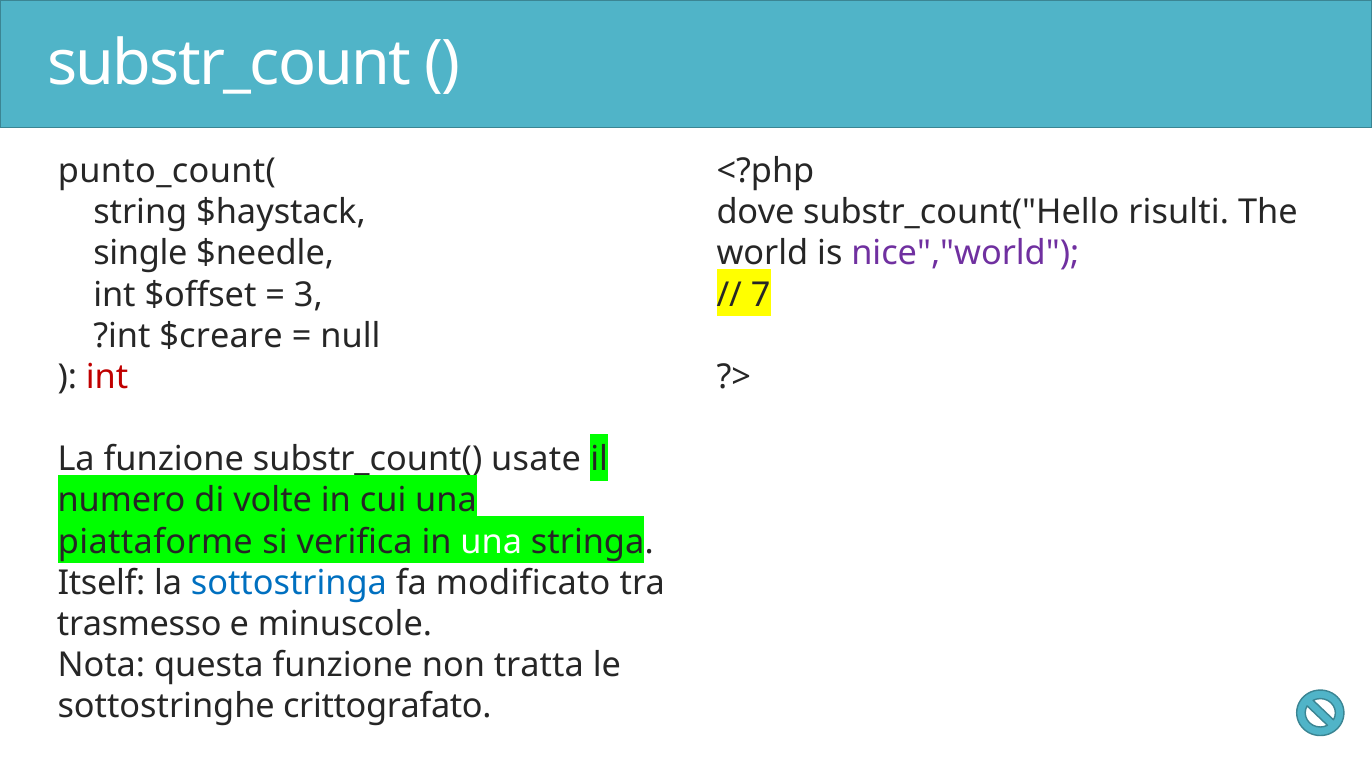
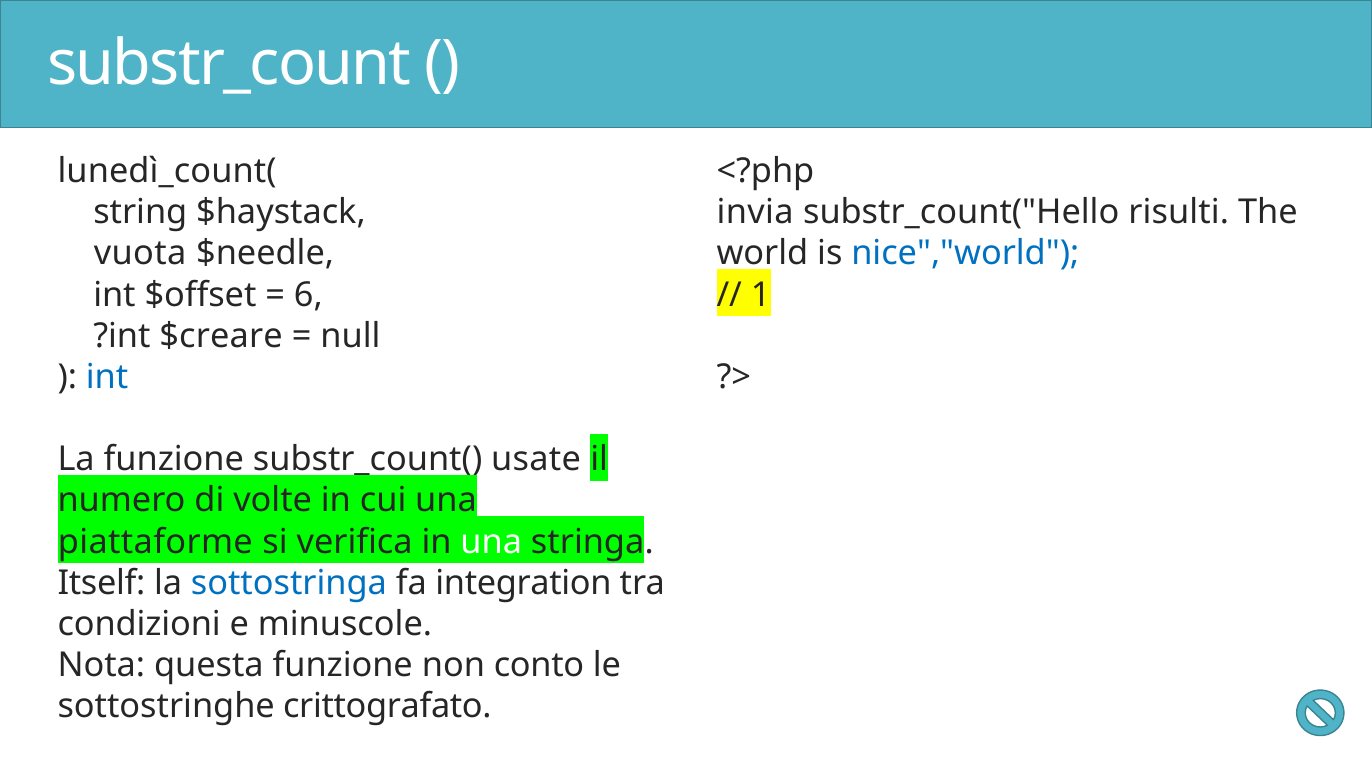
punto_count(: punto_count( -> lunedì_count( (167, 171)
dove: dove -> invia (755, 212)
single: single -> vuota (140, 254)
nice","world colour: purple -> blue (965, 254)
3: 3 -> 6 (308, 295)
7: 7 -> 1 (761, 295)
int colour: red -> blue (107, 377)
modificato: modificato -> integration (523, 583)
trasmesso: trasmesso -> condizioni (139, 624)
tratta: tratta -> conto (539, 665)
